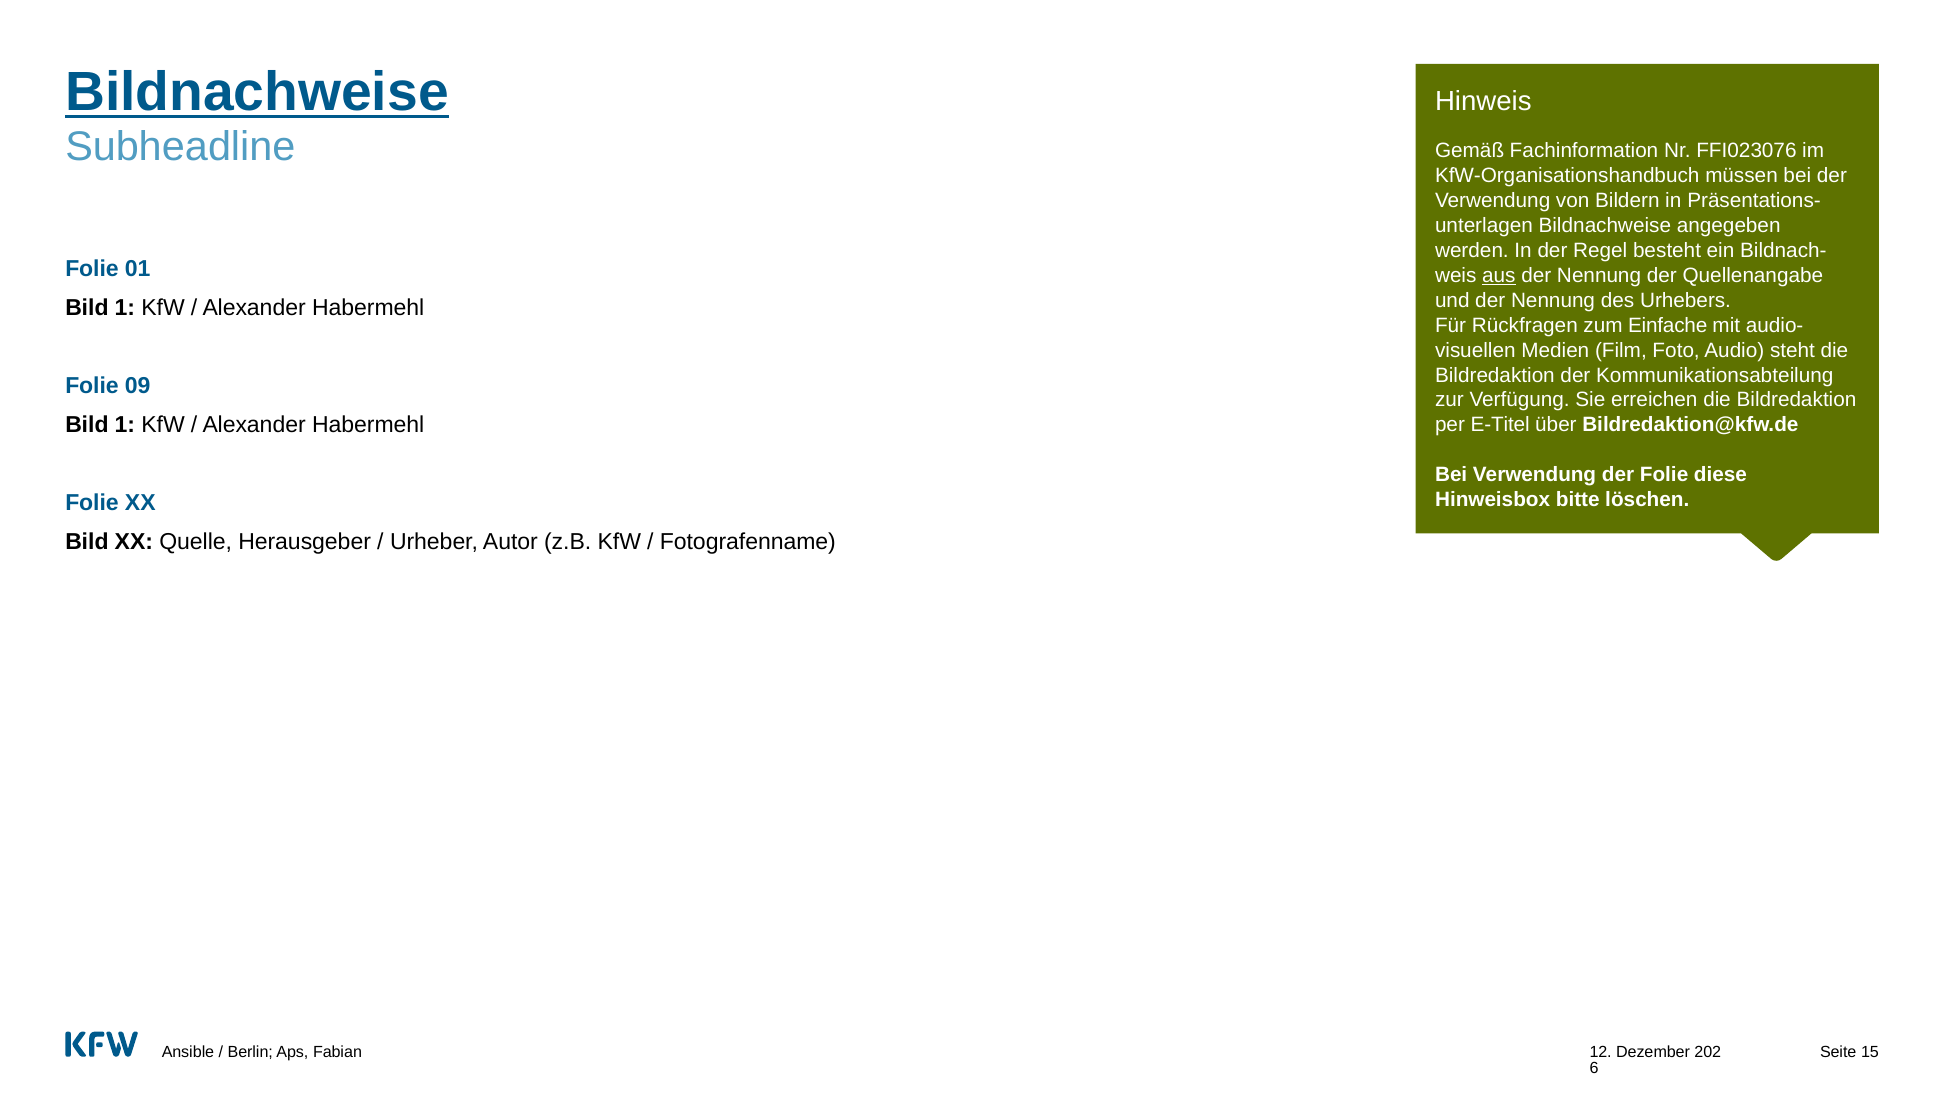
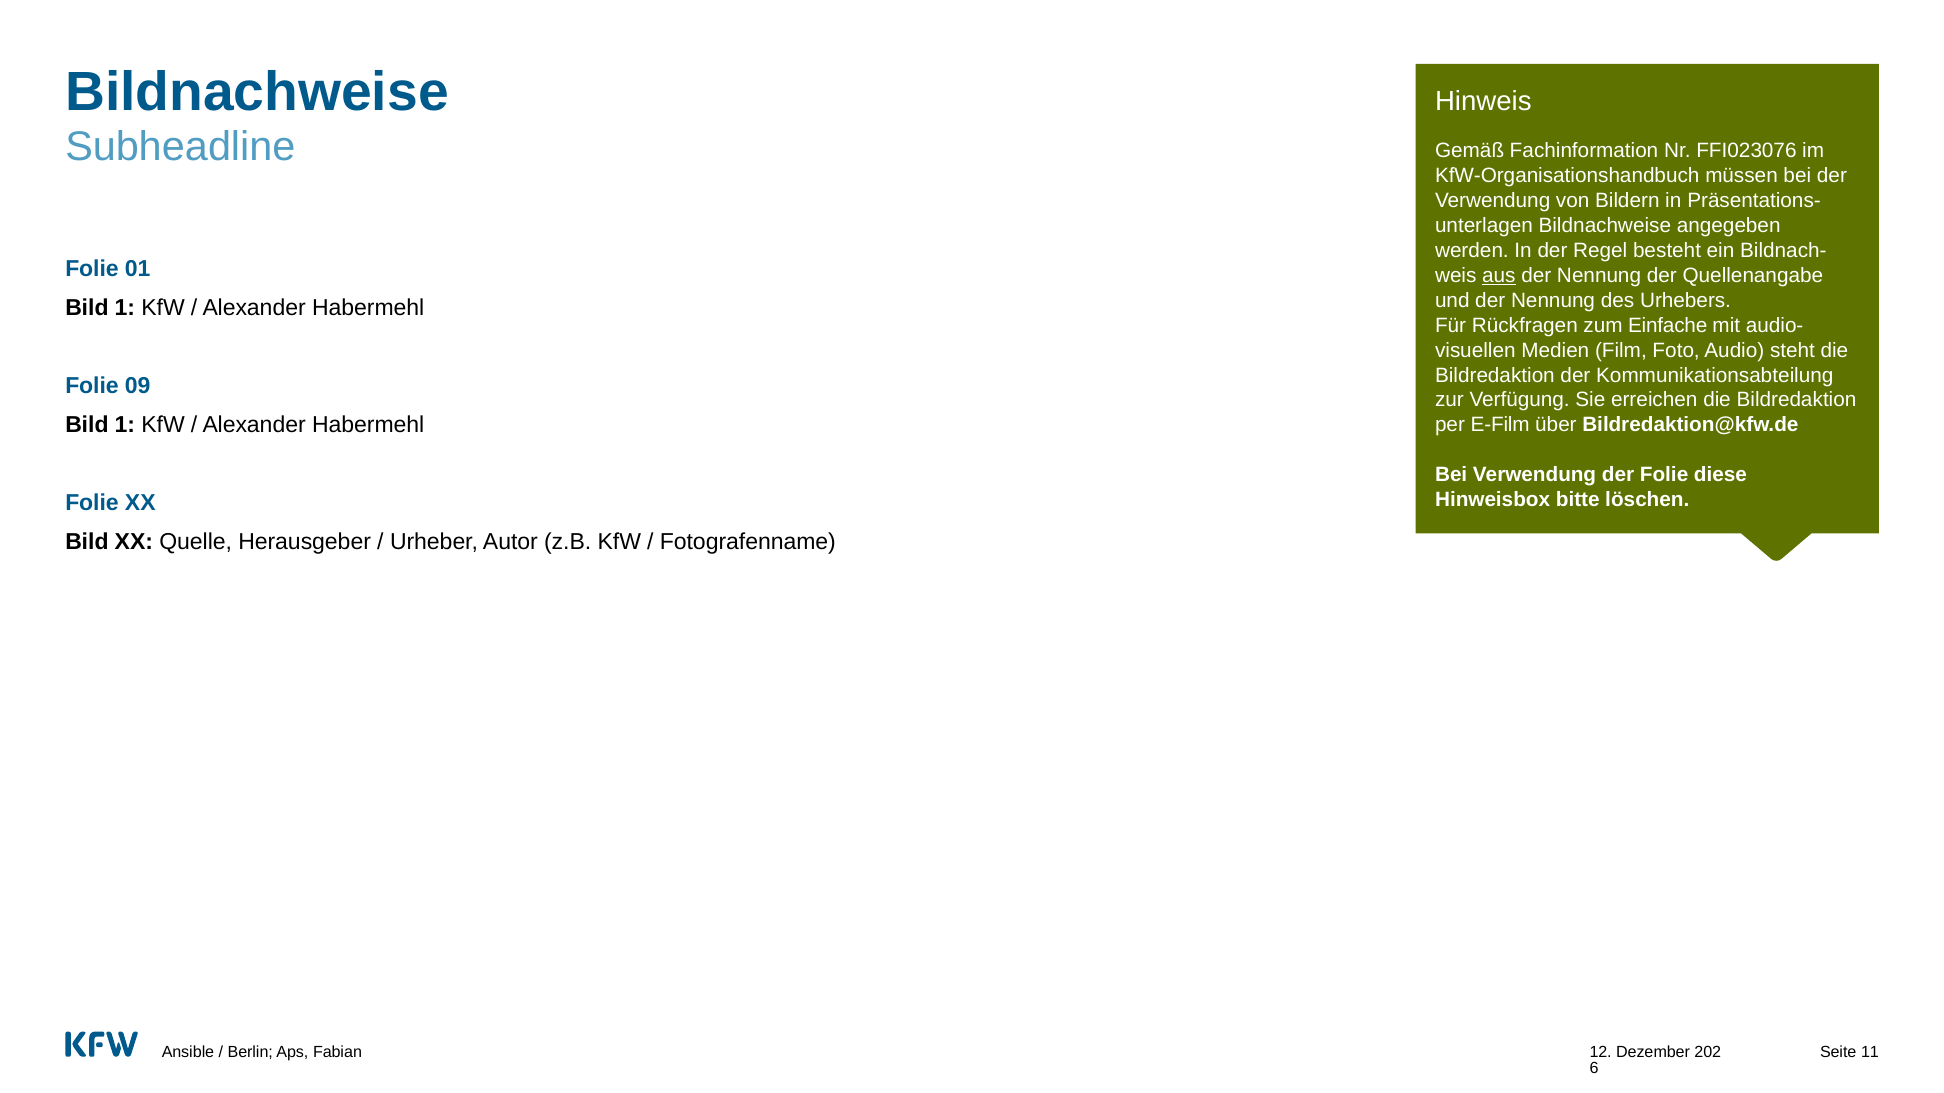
Bildnachweise underline: present -> none (257, 93)
E-Titel: E-Titel -> E-Film (1500, 425)
15: 15 -> 11 (1870, 1052)
